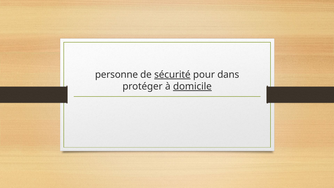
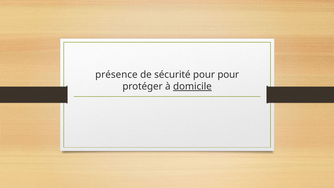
personne: personne -> présence (116, 75)
sécurité underline: present -> none (172, 75)
pour dans: dans -> pour (228, 75)
